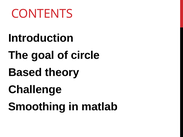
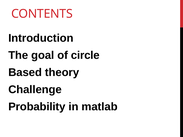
Smoothing: Smoothing -> Probability (37, 107)
